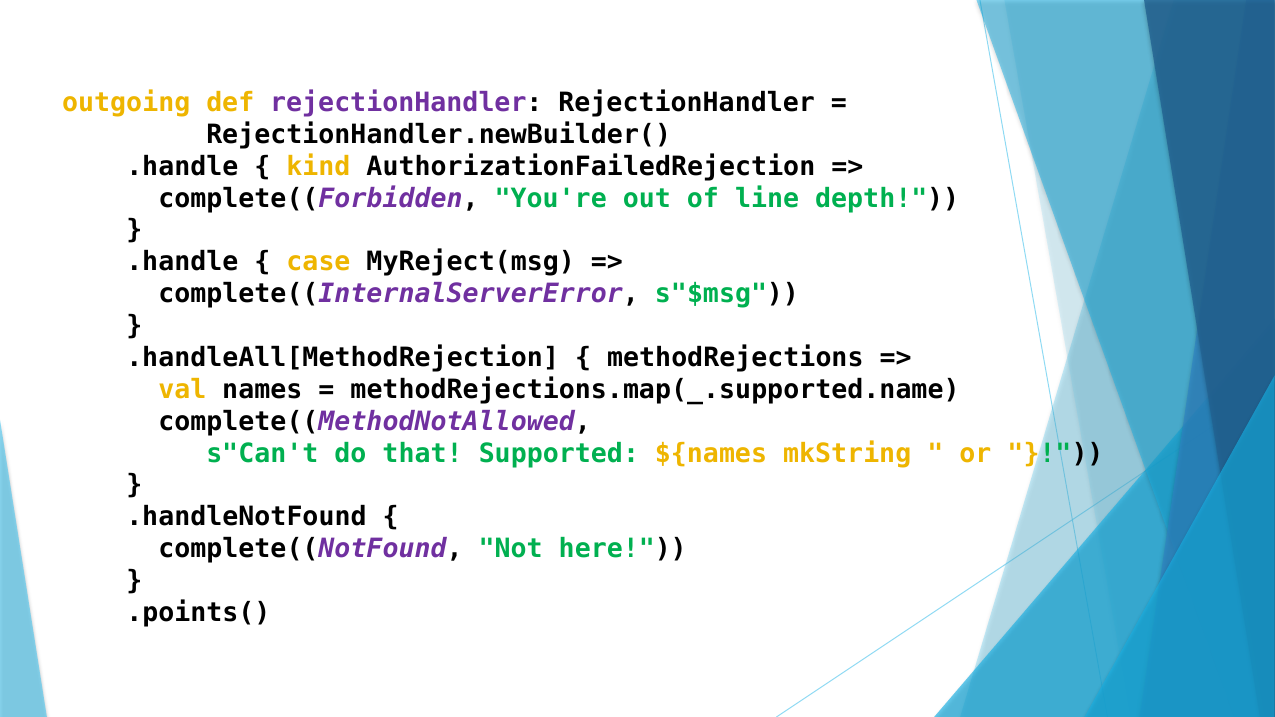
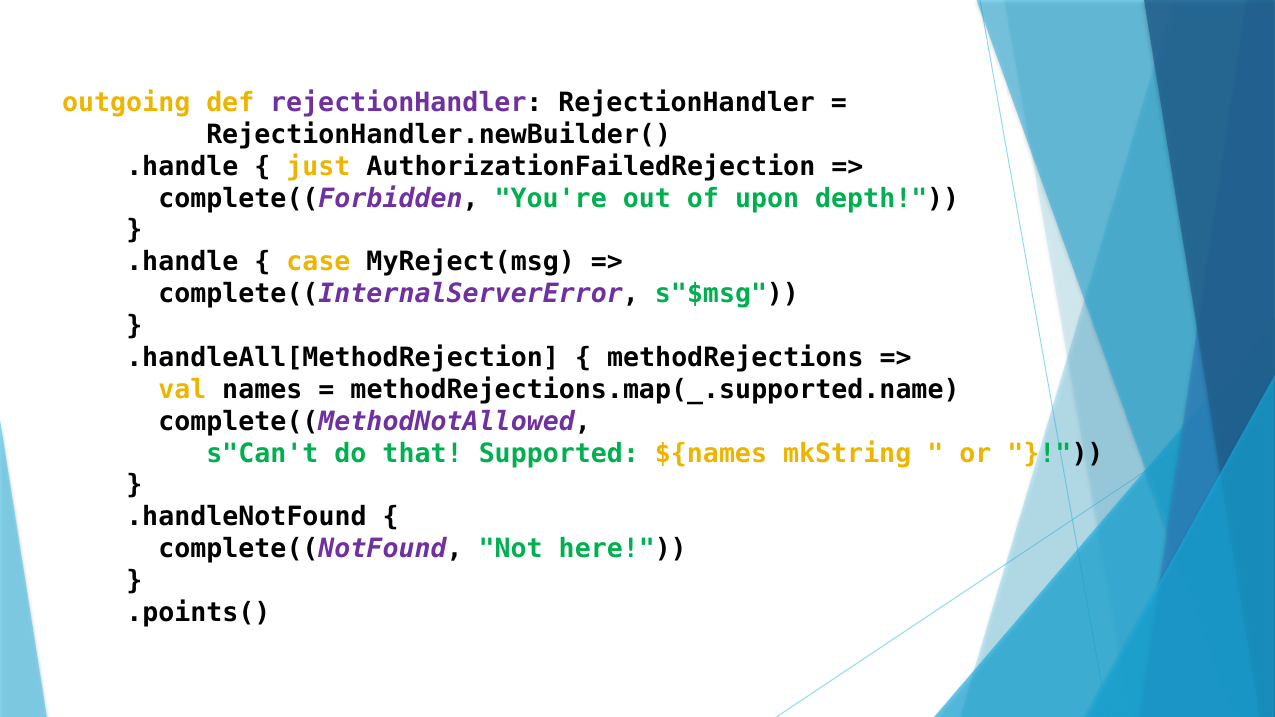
kind: kind -> just (318, 166)
line: line -> upon (767, 198)
